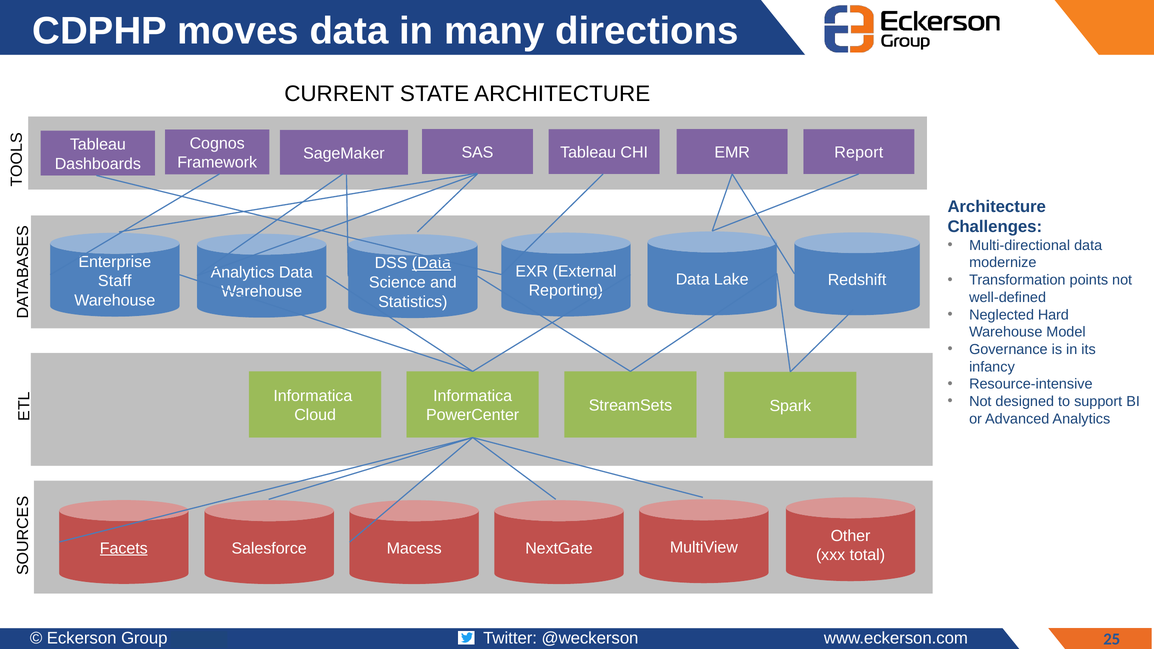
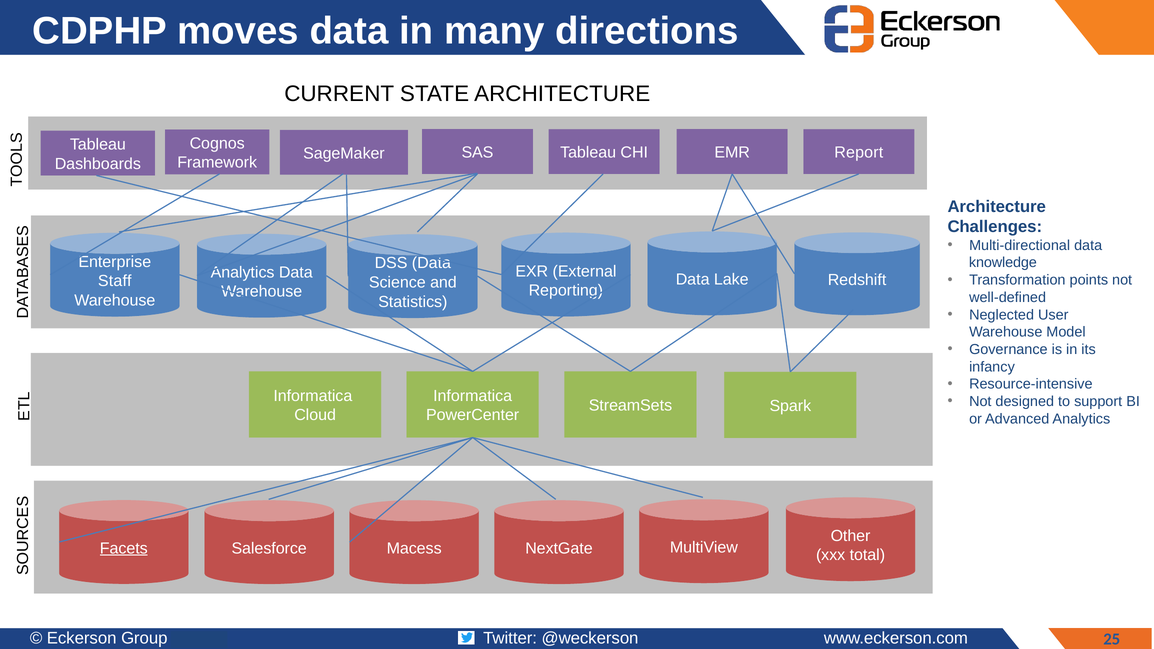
Data underline: present -> none (431, 263)
modernize: modernize -> knowledge (1003, 263)
Hard: Hard -> User (1053, 315)
